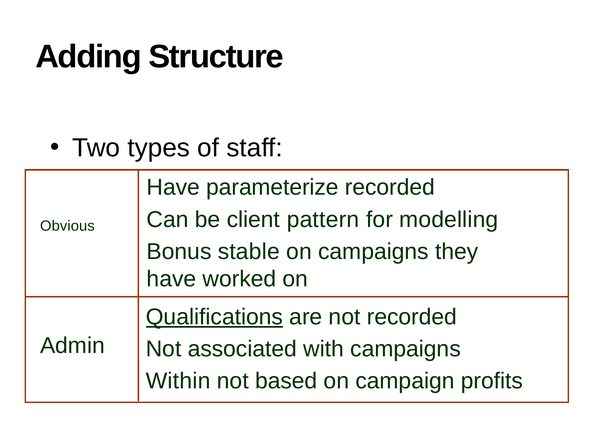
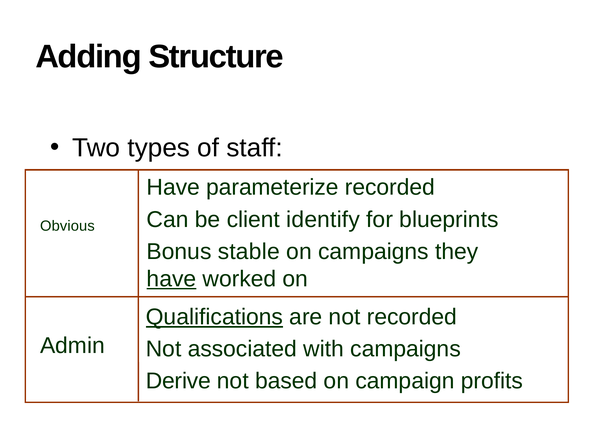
pattern: pattern -> identify (323, 220)
modelling: modelling -> blueprints (449, 220)
have underline: none -> present (171, 279)
Within: Within -> Derive (178, 382)
